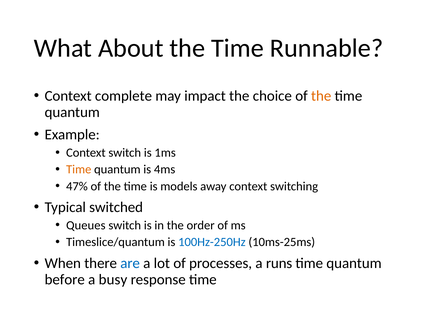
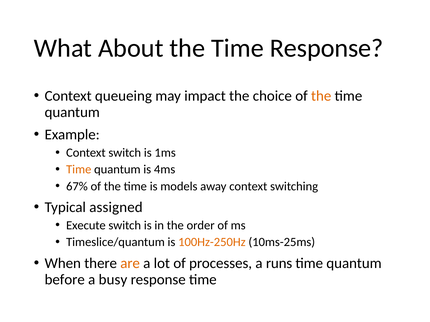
Time Runnable: Runnable -> Response (327, 48)
complete: complete -> queueing (123, 96)
47%: 47% -> 67% (77, 187)
switched: switched -> assigned (116, 208)
Queues: Queues -> Execute (86, 226)
100Hz-250Hz colour: blue -> orange (212, 242)
are colour: blue -> orange (130, 264)
